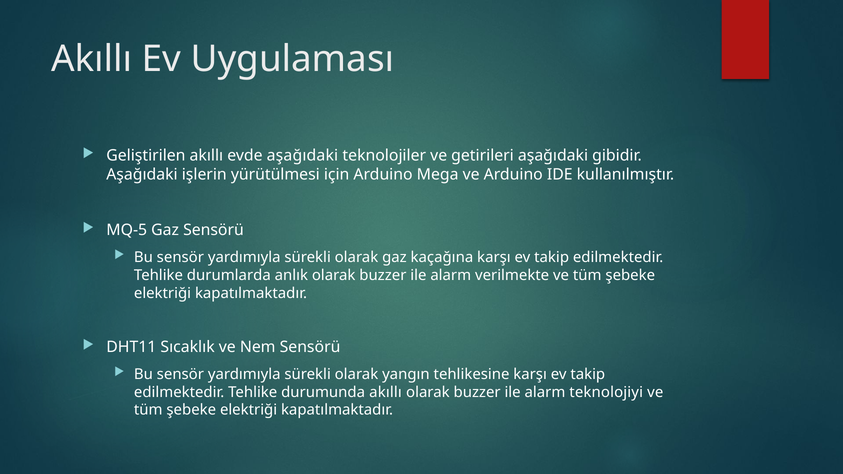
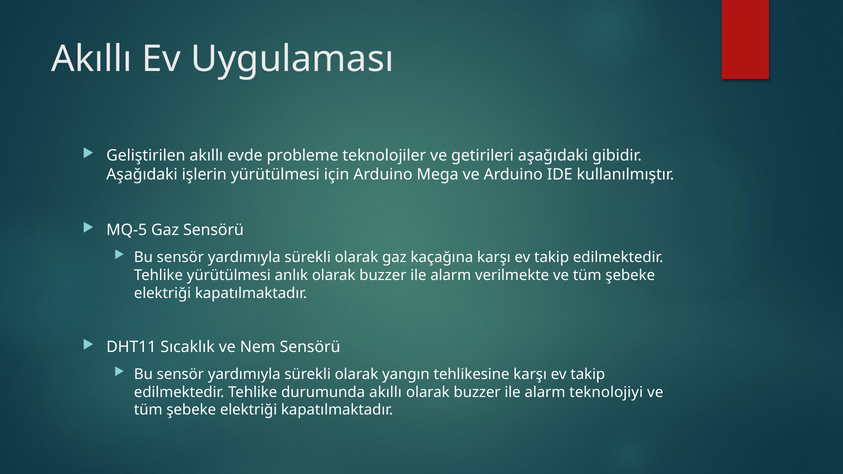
evde aşağıdaki: aşağıdaki -> probleme (303, 156)
Tehlike durumlarda: durumlarda -> yürütülmesi (229, 275)
